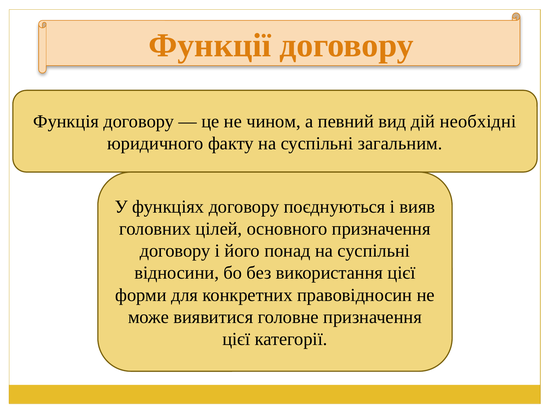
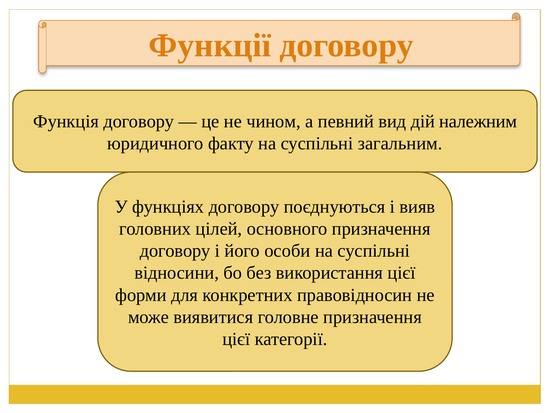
необхідні: необхідні -> належним (478, 121)
понад: понад -> особи (287, 251)
